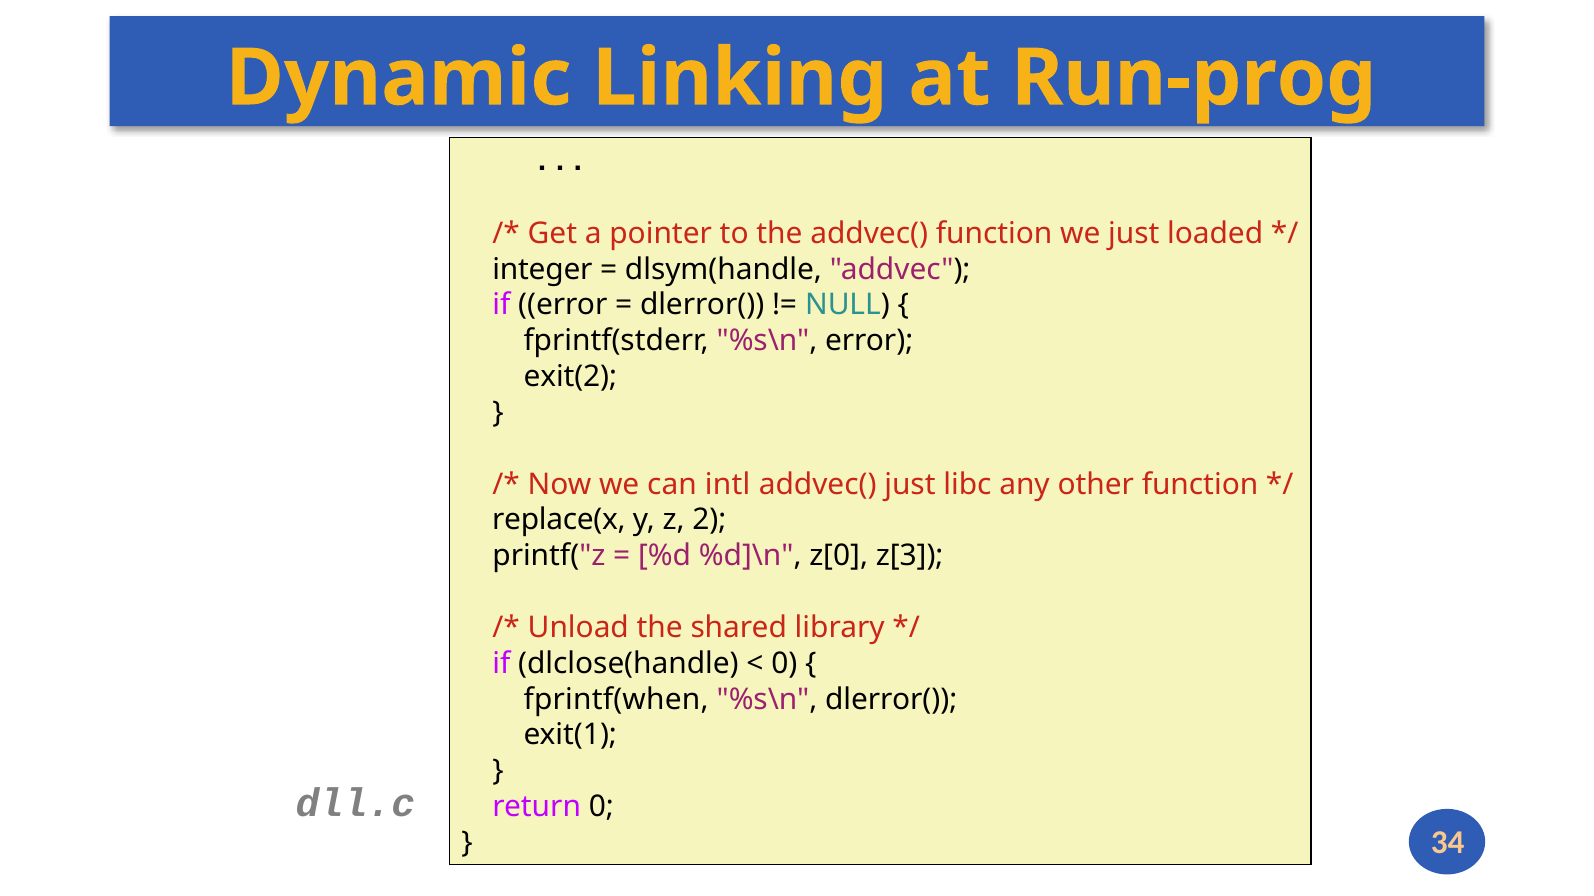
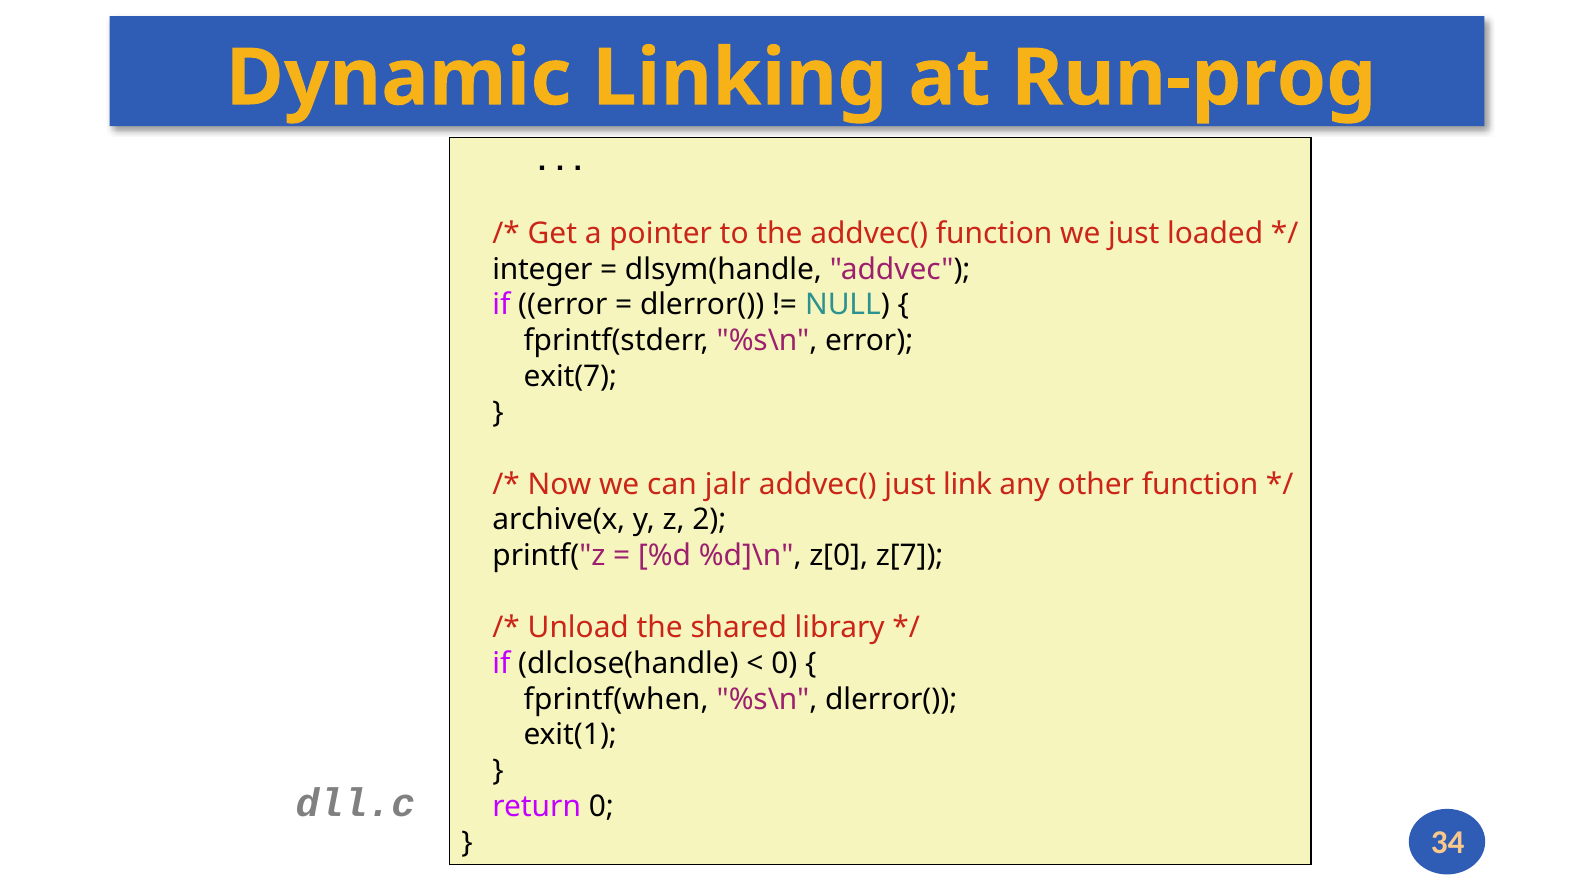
exit(2: exit(2 -> exit(7 (570, 377)
intl: intl -> jalr (728, 485)
libc: libc -> link (968, 485)
replace(x: replace(x -> archive(x (559, 520)
z[3: z[3 -> z[7 (910, 556)
